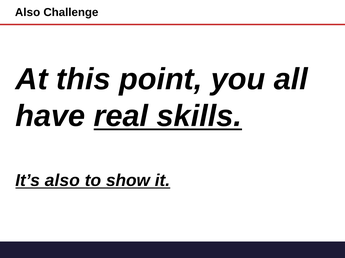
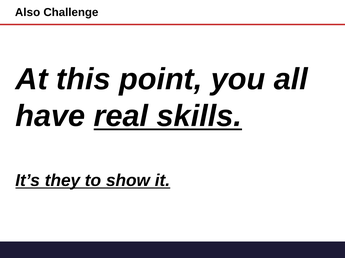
It’s also: also -> they (62, 181)
